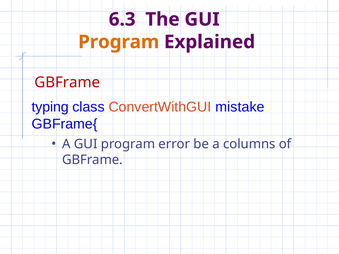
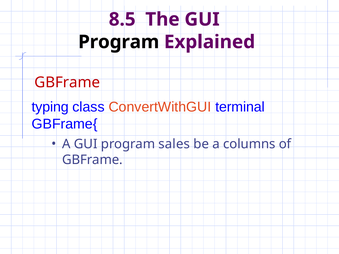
6.3: 6.3 -> 8.5 (122, 19)
Program colour: orange -> black (119, 42)
mistake: mistake -> terminal (240, 107)
error: error -> sales (174, 144)
